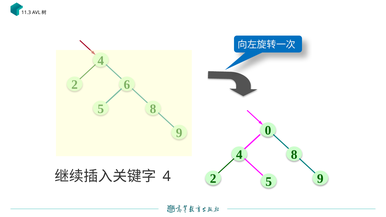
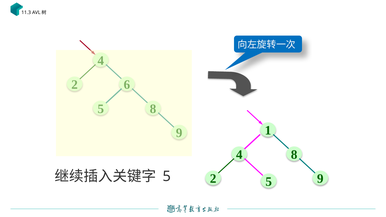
0: 0 -> 1 (268, 131)
4: 4 -> 5 (167, 176)
